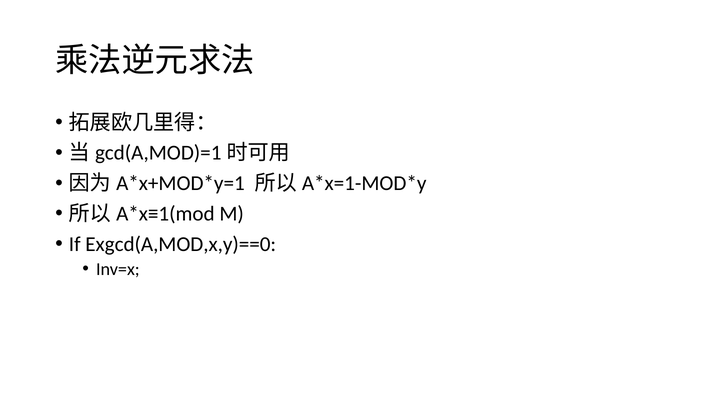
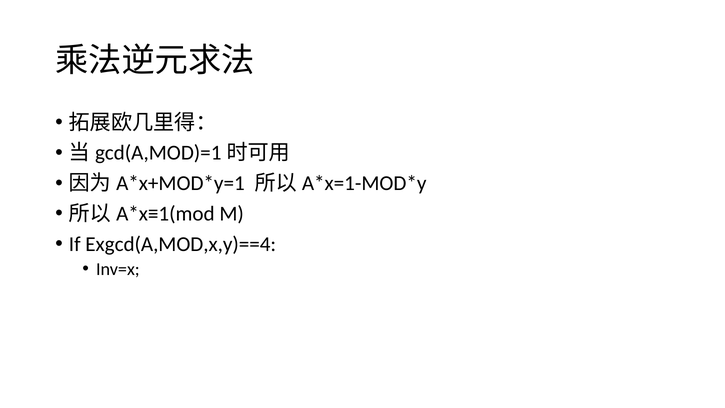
Exgcd(A,MOD,x,y)==0: Exgcd(A,MOD,x,y)==0 -> Exgcd(A,MOD,x,y)==4 (181, 244)
